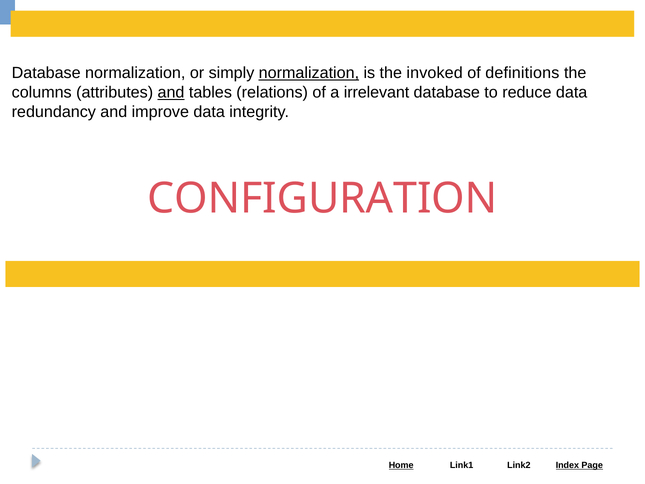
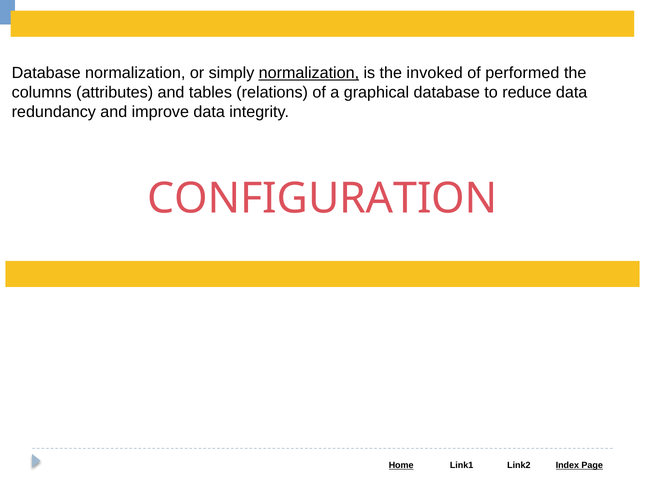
definitions: definitions -> performed (522, 73)
and underline: present -> none (171, 92)
irrelevant: irrelevant -> graphical (376, 92)
